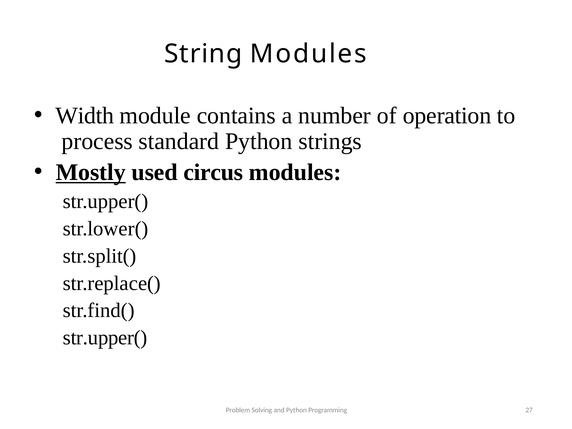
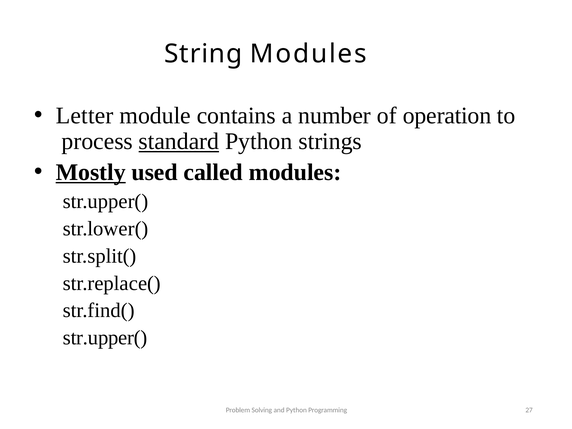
Width: Width -> Letter (85, 116)
standard underline: none -> present (179, 141)
circus: circus -> called (213, 172)
